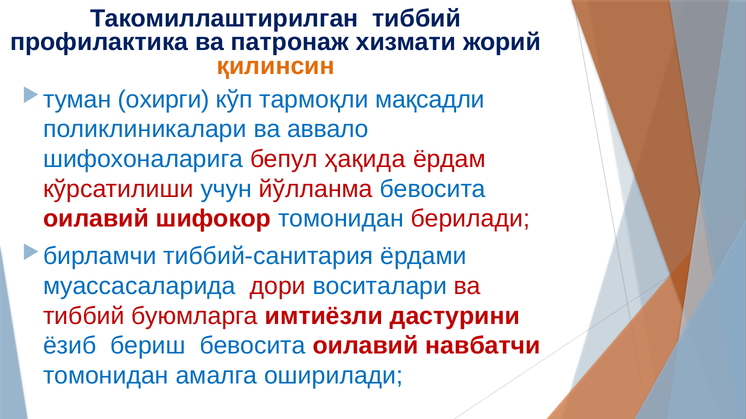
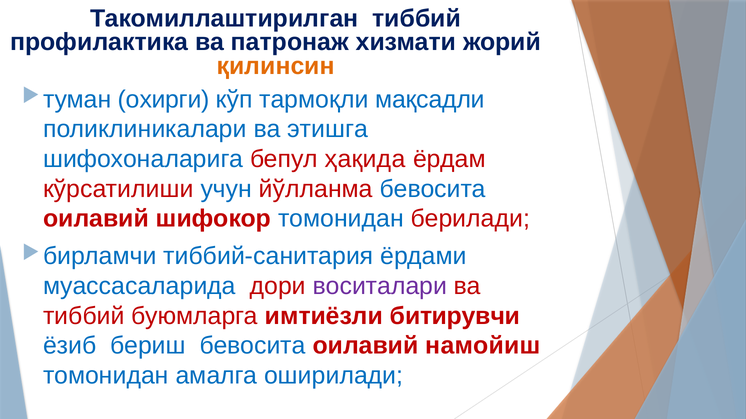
аввало: аввало -> этишга (328, 129)
воситалари colour: blue -> purple (380, 286)
дастурини: дастурини -> битирувчи (455, 316)
навбатчи: навбатчи -> намойиш (483, 346)
